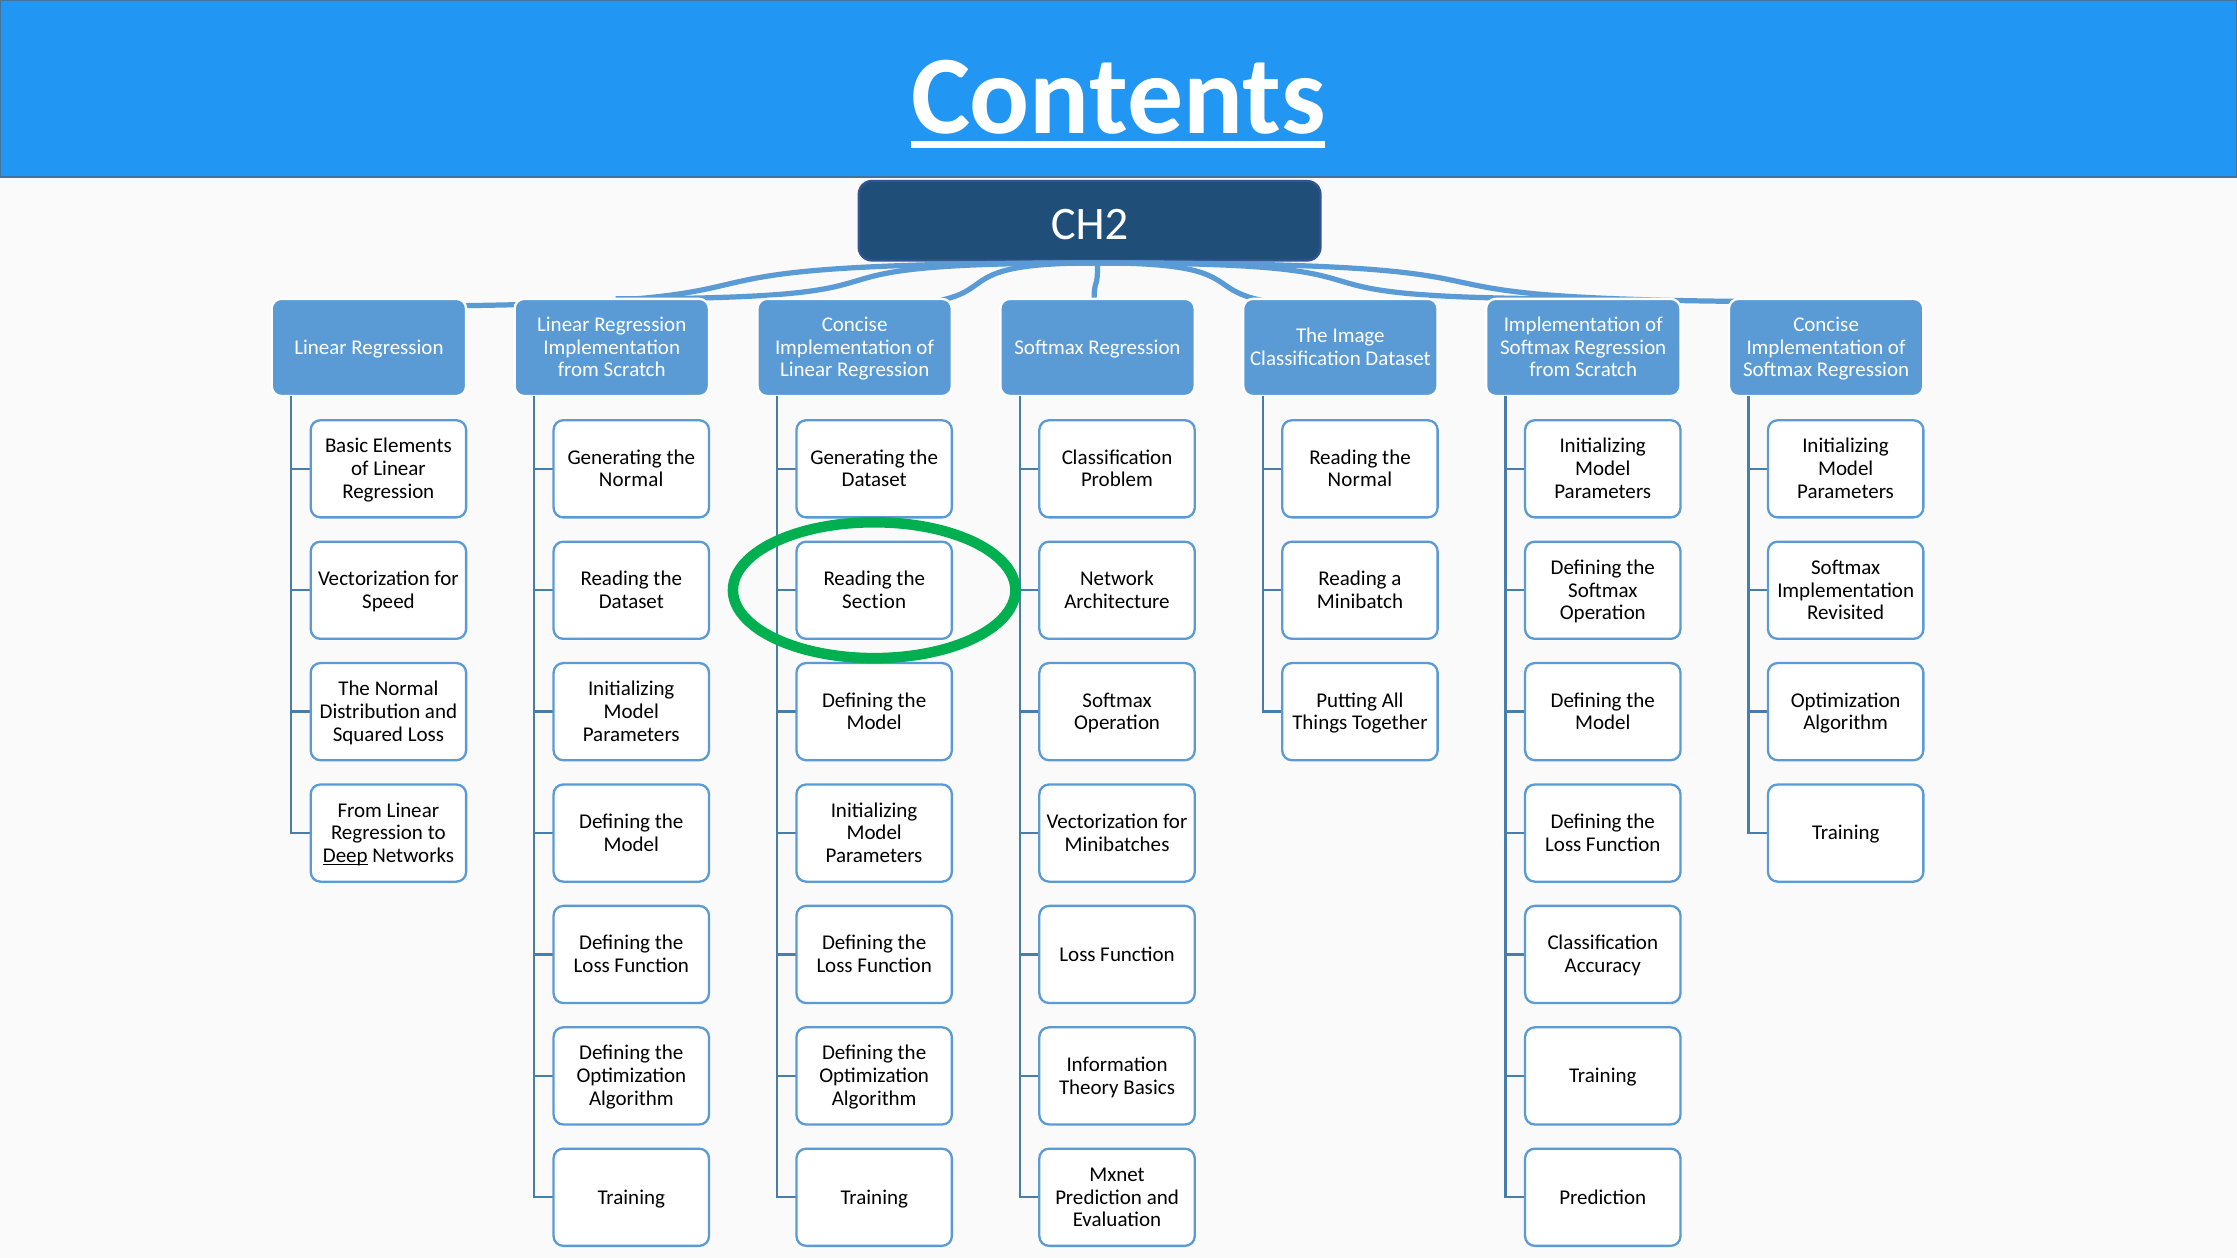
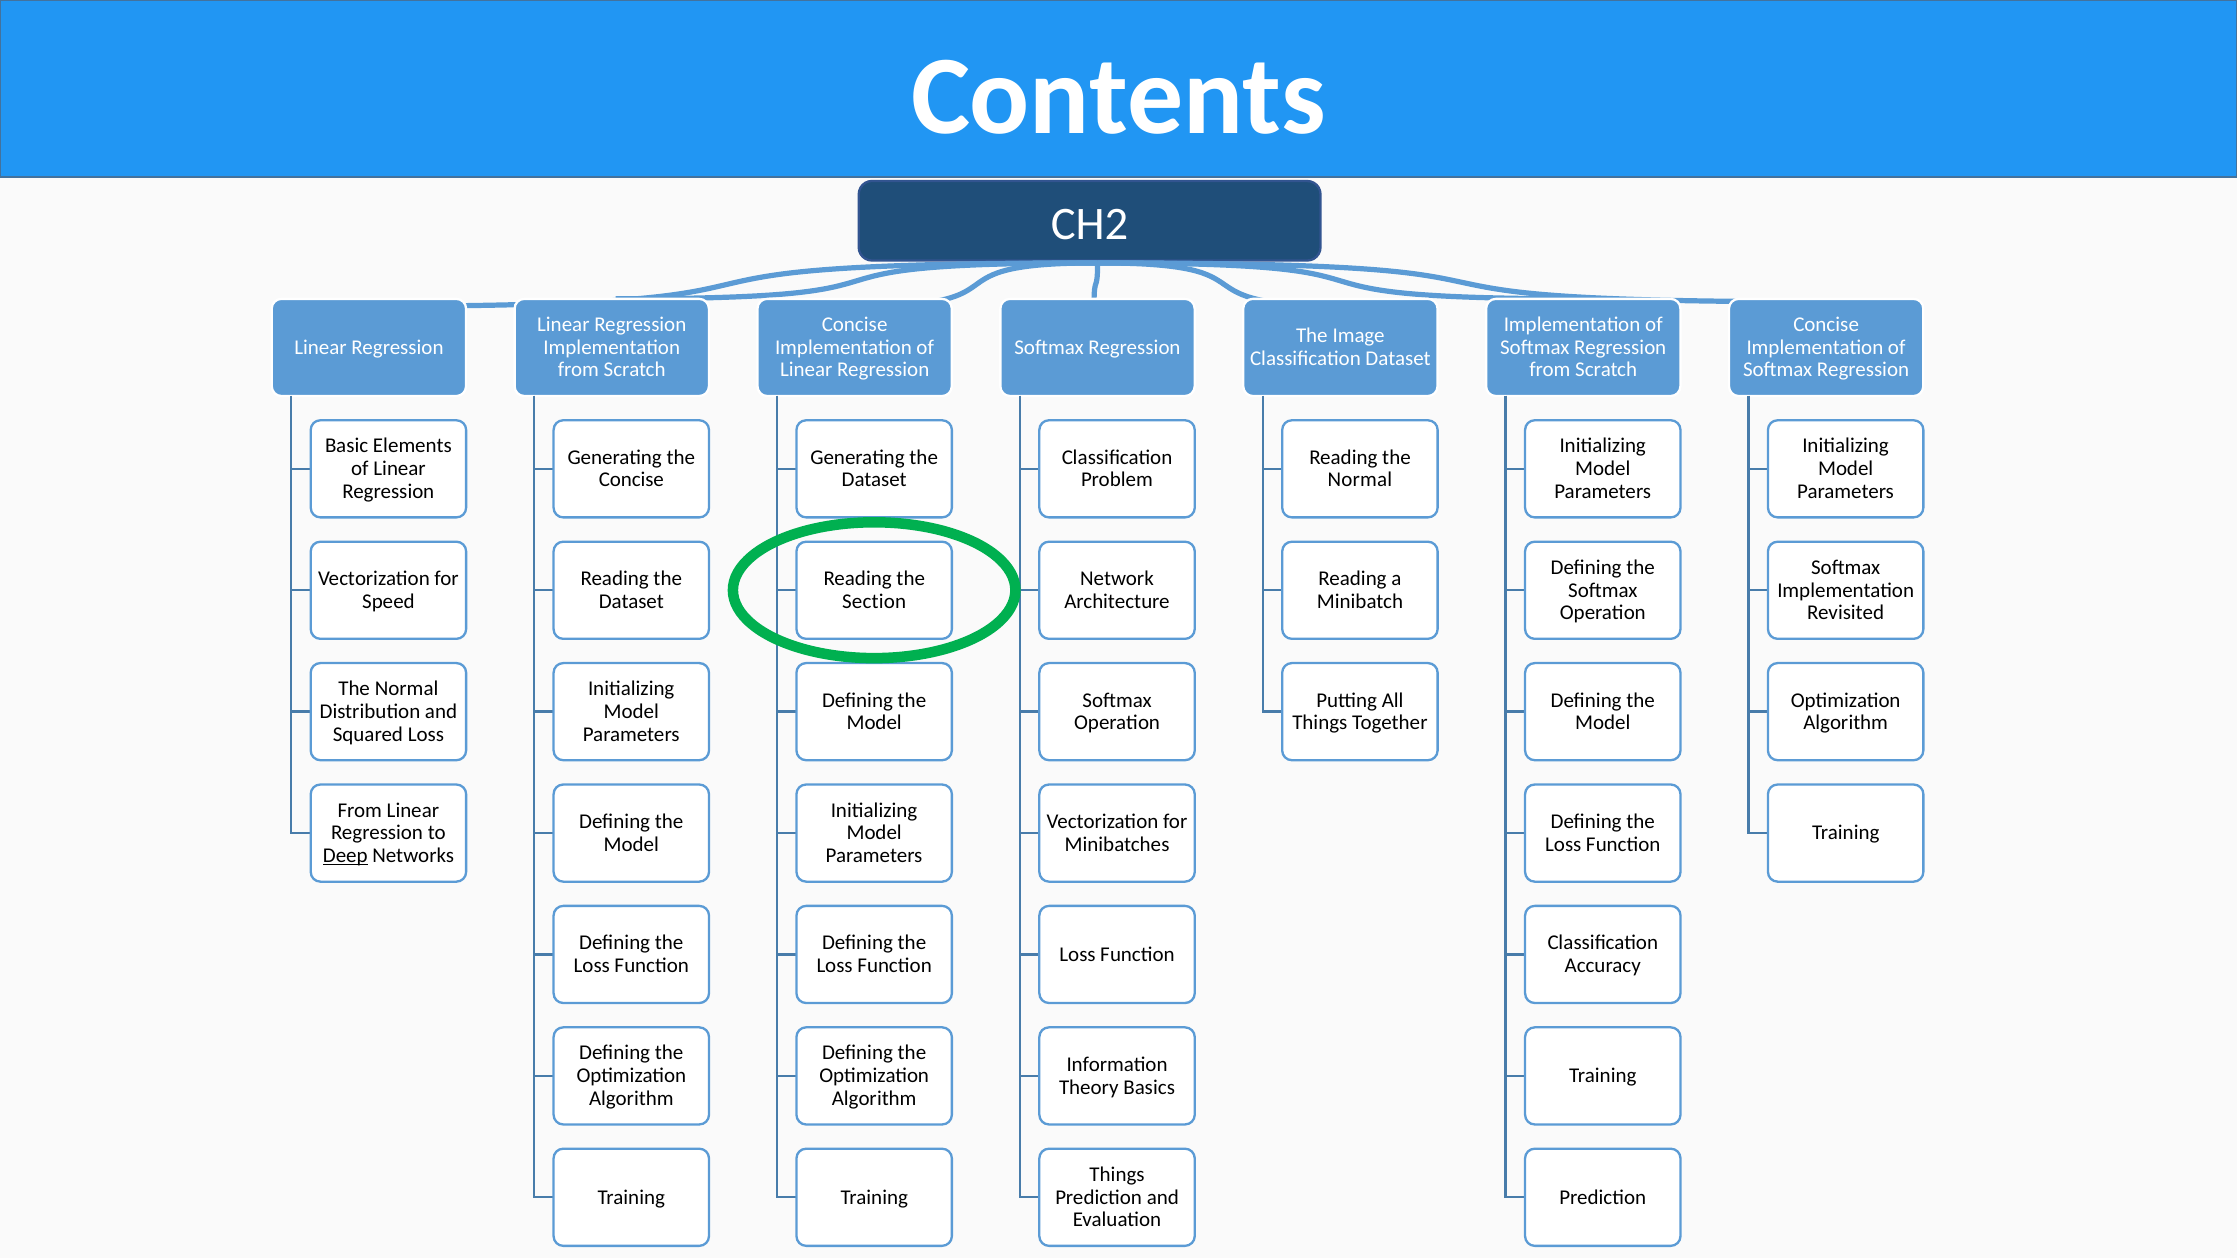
Contents underline: present -> none (1118, 96)
Normal: Normal -> Concise (631, 480)
Mxnet: Mxnet -> Things (1117, 1175)
